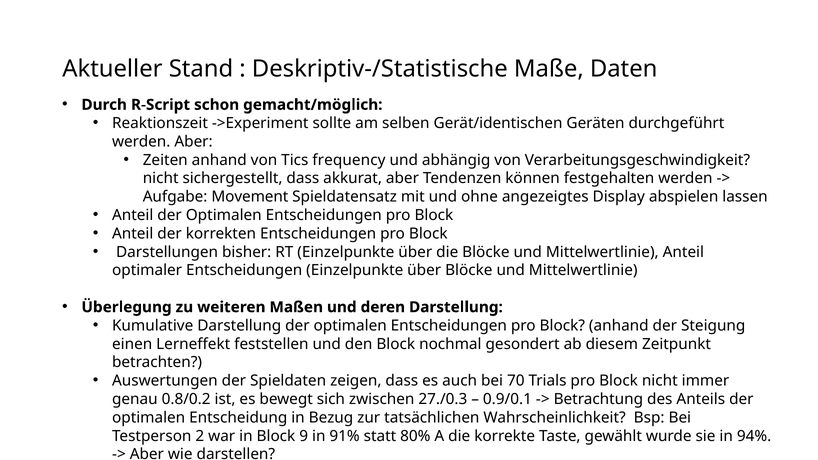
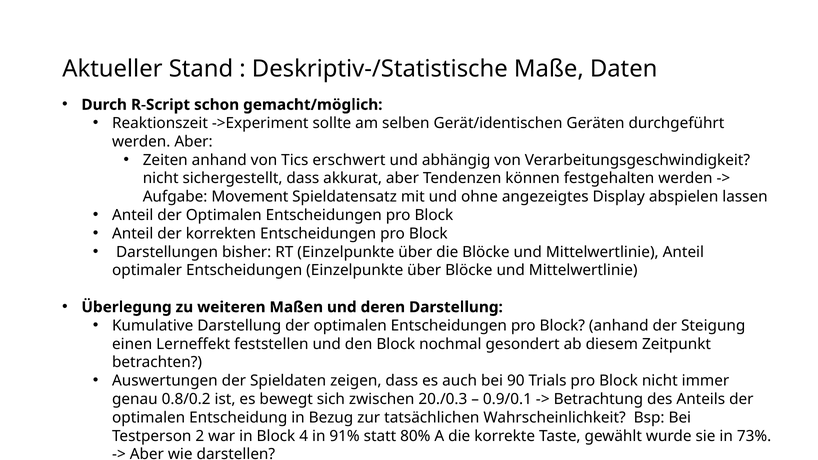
frequency: frequency -> erschwert (349, 160)
70: 70 -> 90 (516, 381)
27./0.3: 27./0.3 -> 20./0.3 (443, 399)
9: 9 -> 4 (304, 436)
94%: 94% -> 73% (754, 436)
